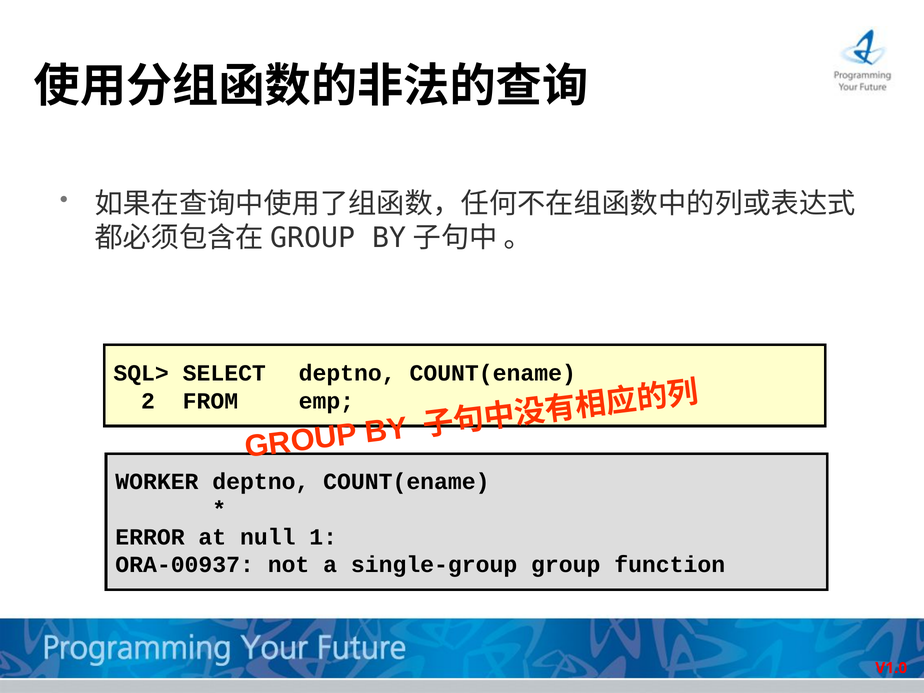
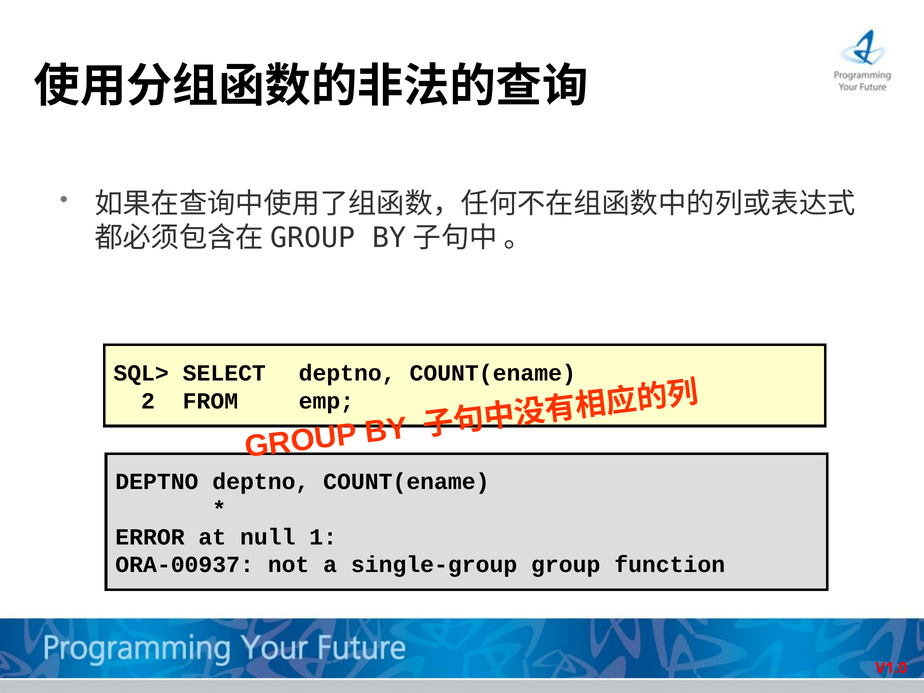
WORKER: WORKER -> DEPTNO (157, 482)
